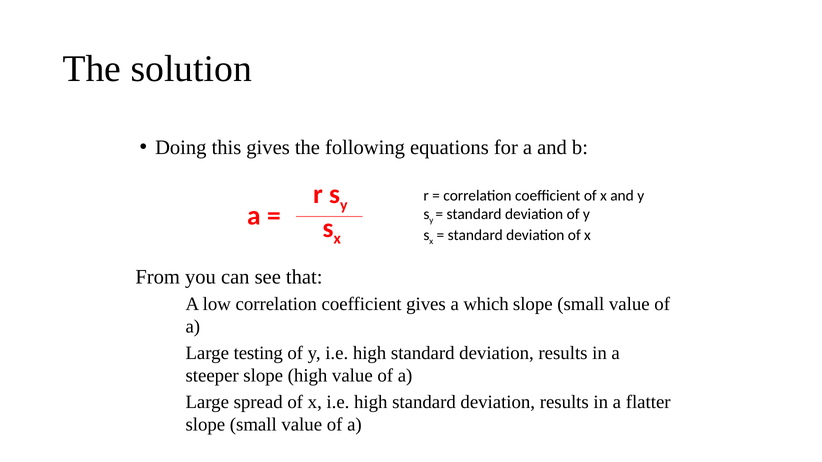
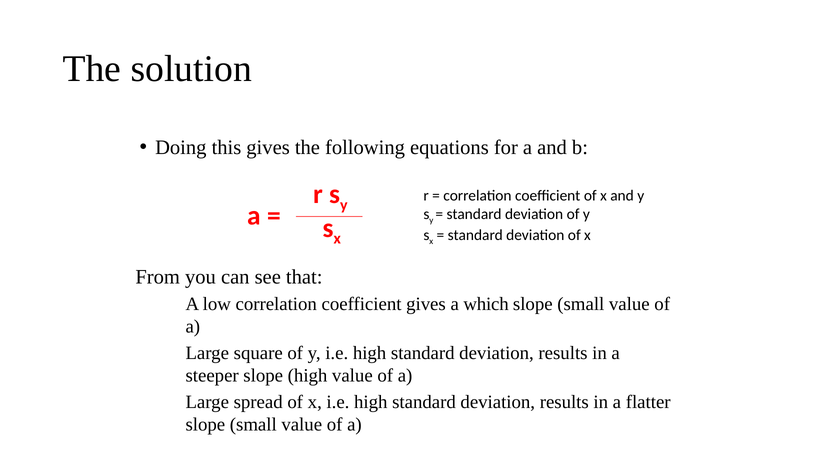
testing: testing -> square (258, 353)
